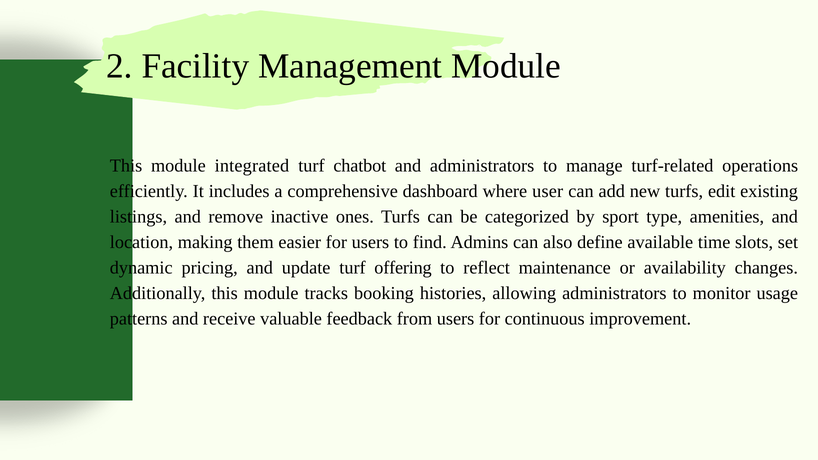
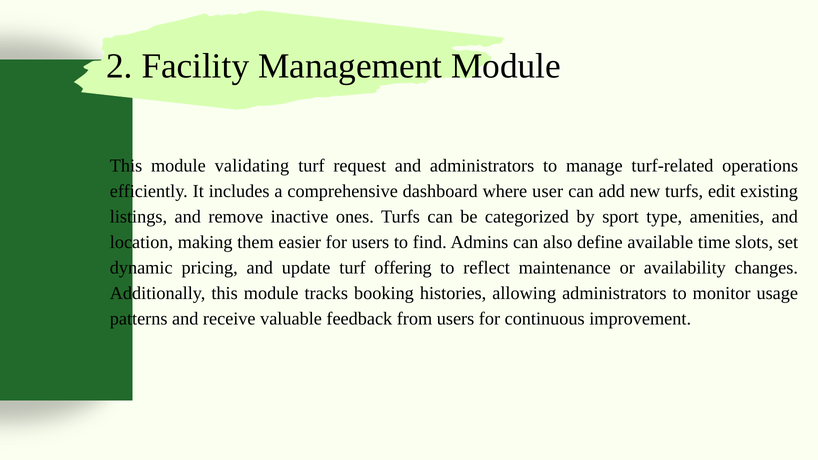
integrated: integrated -> validating (252, 166)
chatbot: chatbot -> request (360, 166)
